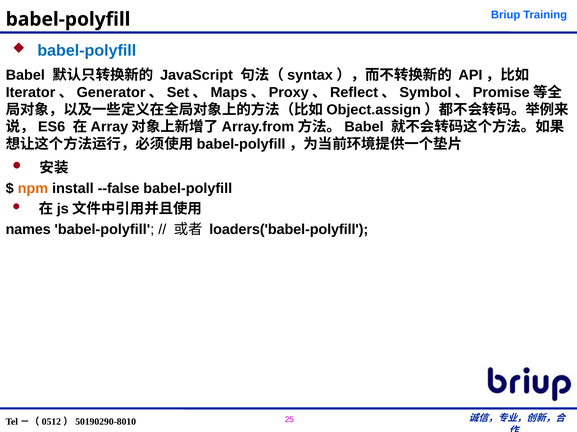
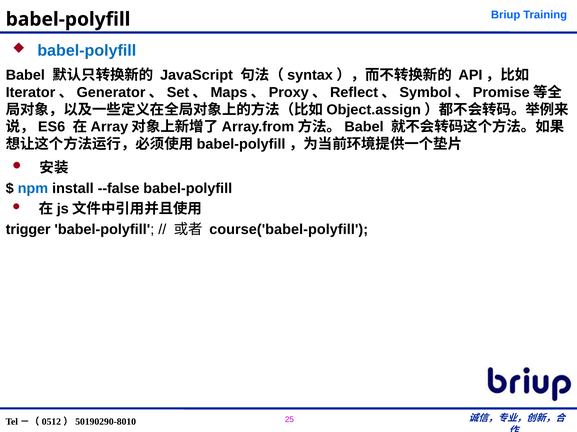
npm colour: orange -> blue (33, 189)
names: names -> trigger (28, 230)
loaders('babel-polyfill: loaders('babel-polyfill -> course('babel-polyfill (289, 230)
